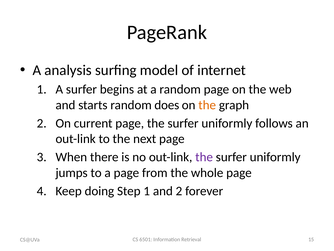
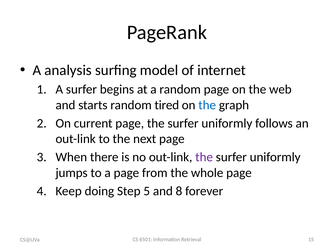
does: does -> tired (167, 105)
the colour: orange -> blue (207, 105)
Step 1: 1 -> 5 (147, 191)
and 2: 2 -> 8 (179, 191)
